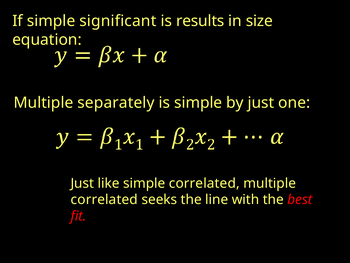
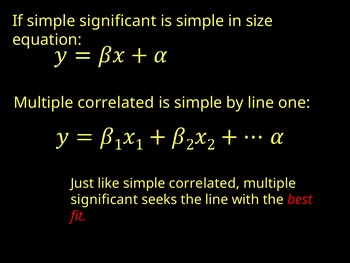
results: results -> simple (200, 21)
Multiple separately: separately -> correlated (116, 103)
by just: just -> line (261, 103)
correlated: correlated -> significant (104, 199)
